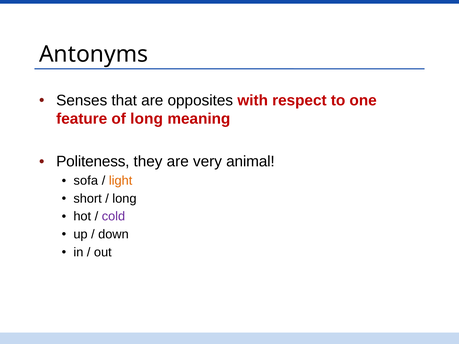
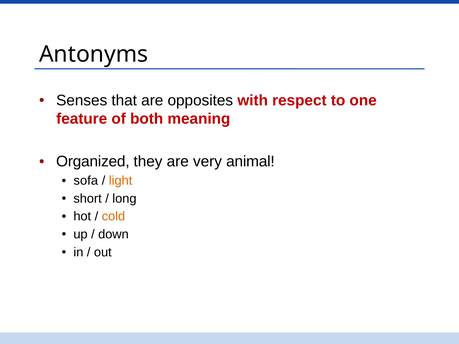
of long: long -> both (147, 119)
Politeness: Politeness -> Organized (93, 162)
cold colour: purple -> orange (113, 217)
